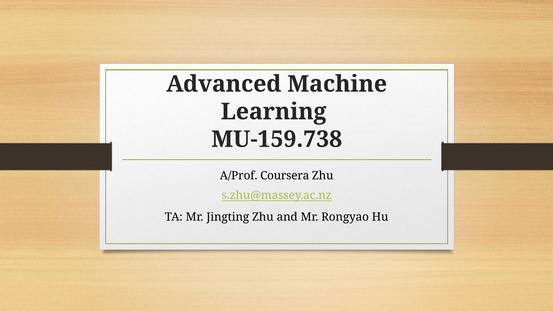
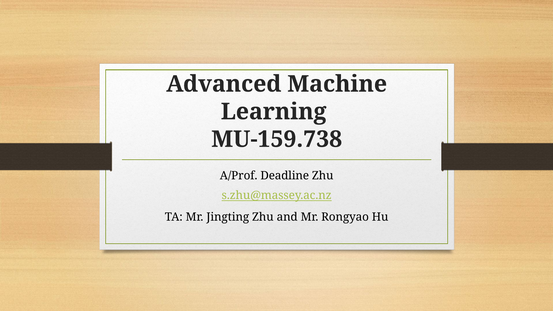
Coursera: Coursera -> Deadline (285, 176)
